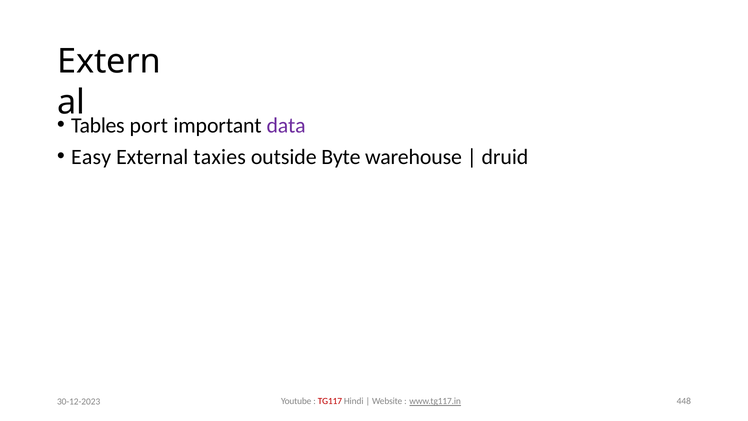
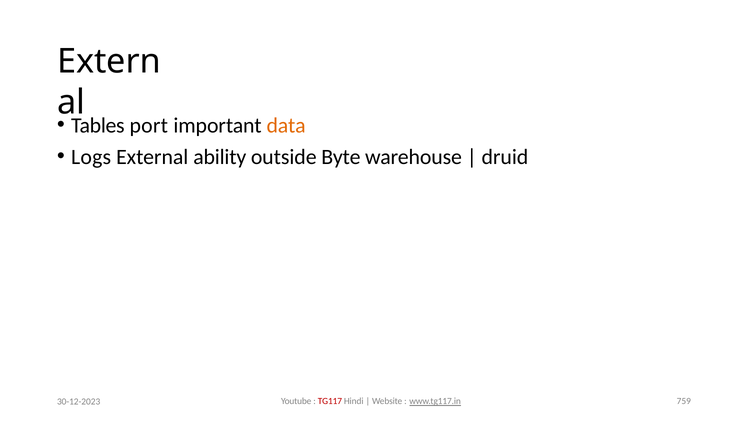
data colour: purple -> orange (286, 125)
Easy: Easy -> Logs (91, 157)
taxies: taxies -> ability (220, 157)
448: 448 -> 759 (684, 401)
